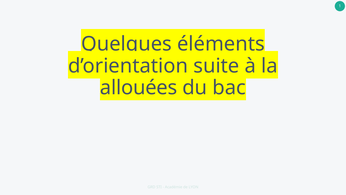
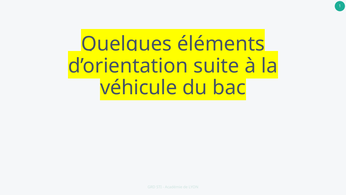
allouées: allouées -> véhicule (139, 88)
